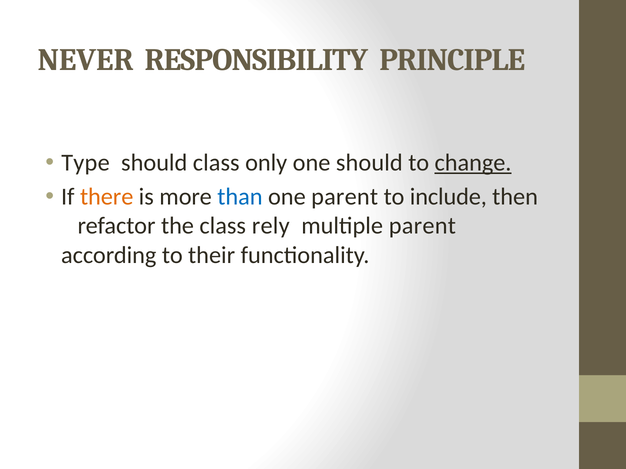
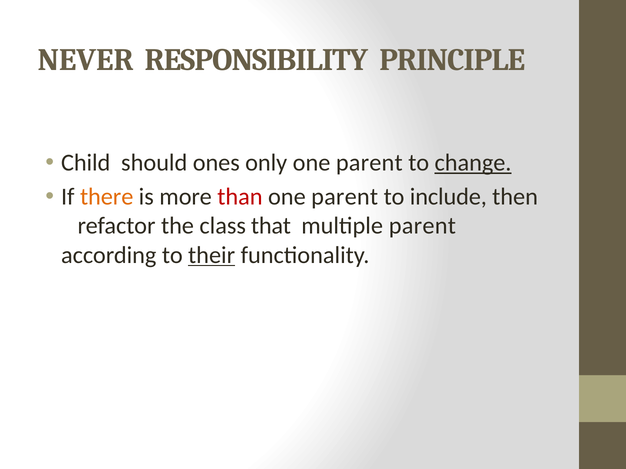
Type: Type -> Child (86, 163)
should class: class -> ones (216, 163)
only one should: should -> parent (369, 163)
than colour: blue -> red (240, 197)
rely: rely -> that (271, 226)
their underline: none -> present (212, 255)
